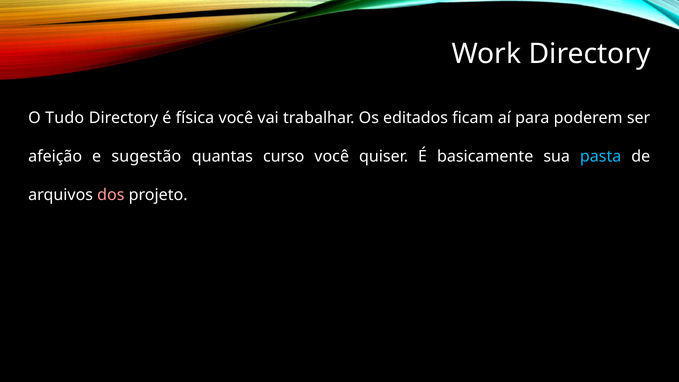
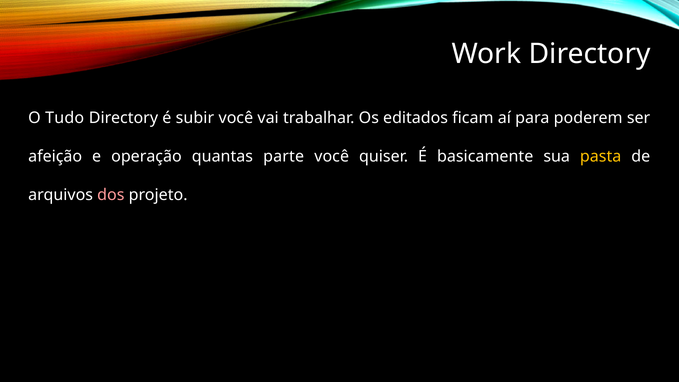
física: física -> subir (195, 118)
sugestão: sugestão -> operação (146, 157)
curso: curso -> parte (284, 157)
pasta colour: light blue -> yellow (601, 157)
